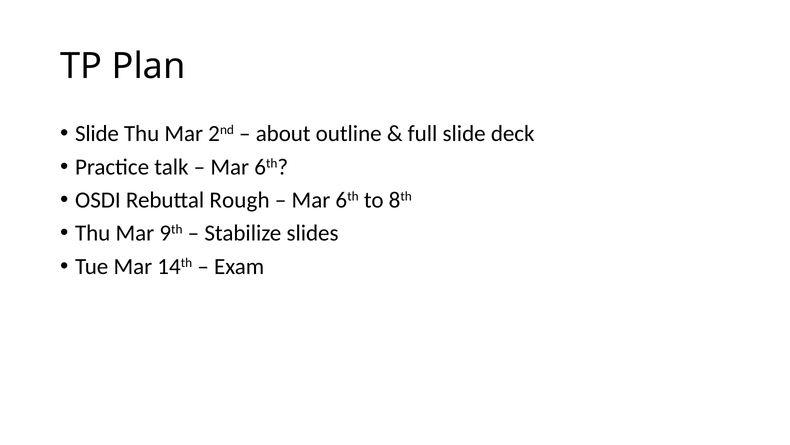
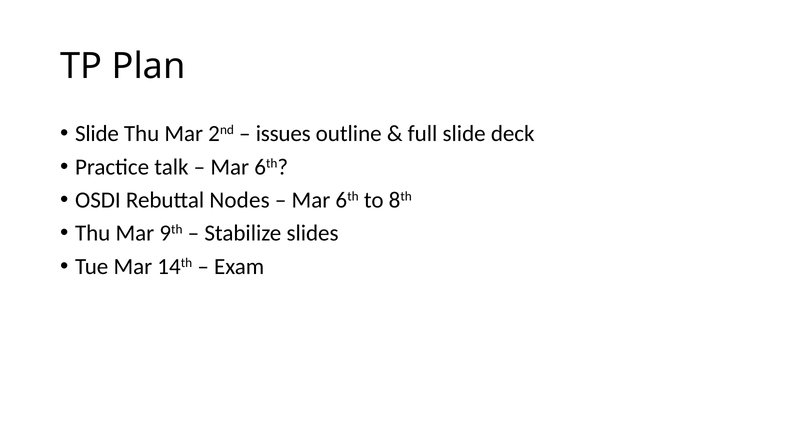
about: about -> issues (283, 134)
Rough: Rough -> Nodes (240, 200)
